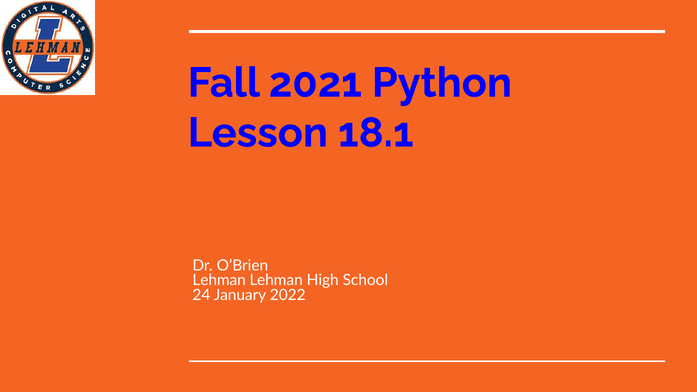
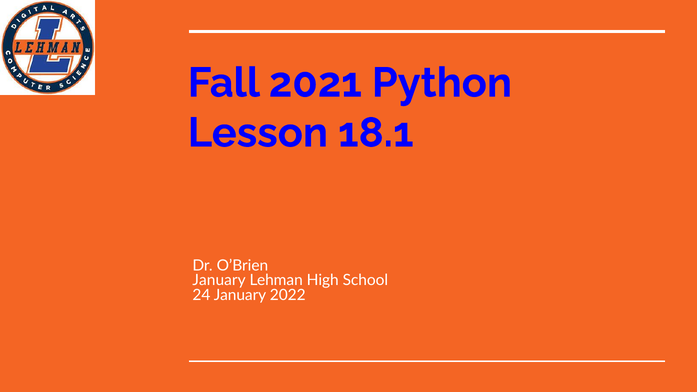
Lehman: Lehman -> January (219, 280)
